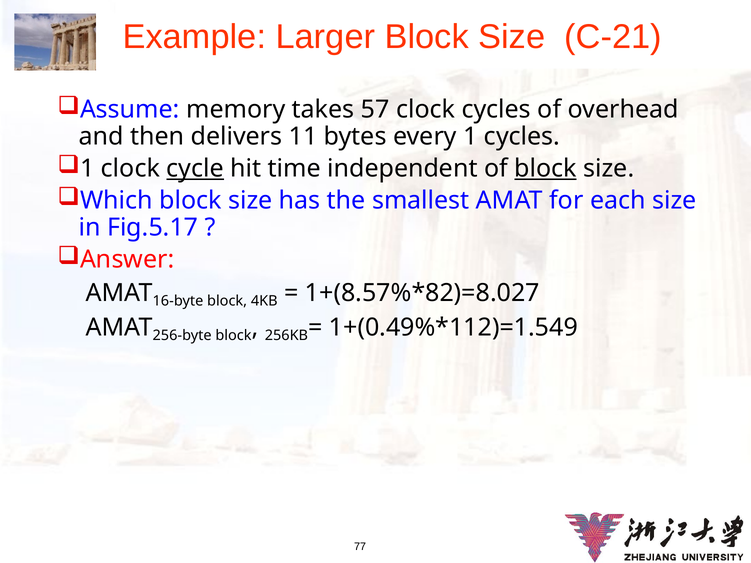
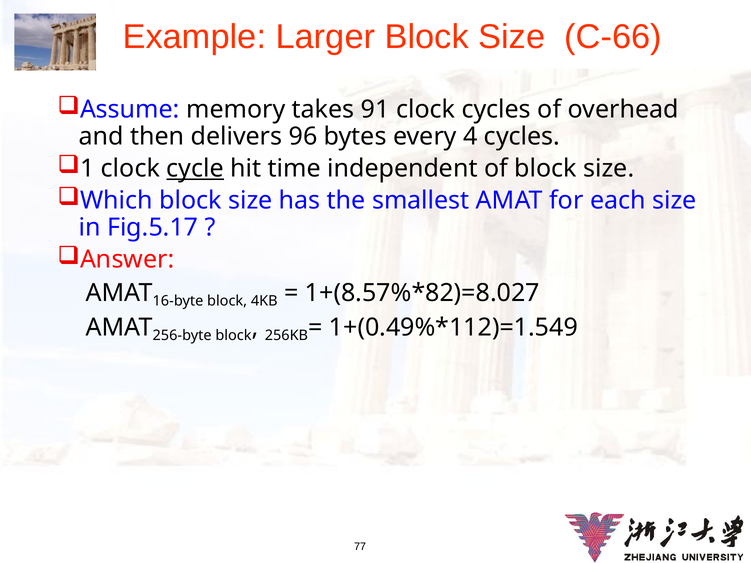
C-21: C-21 -> C-66 (613, 37)
57: 57 -> 91 (375, 110)
11: 11 -> 96 (303, 137)
every 1: 1 -> 4 (470, 137)
block underline: present -> none (546, 169)
